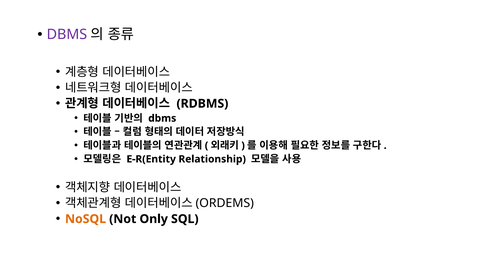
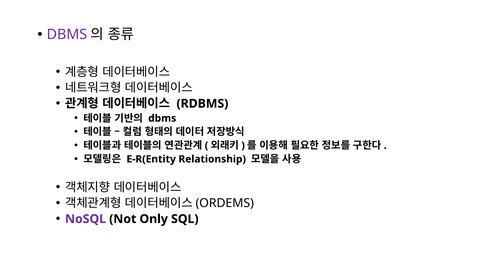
NoSQL colour: orange -> purple (86, 219)
